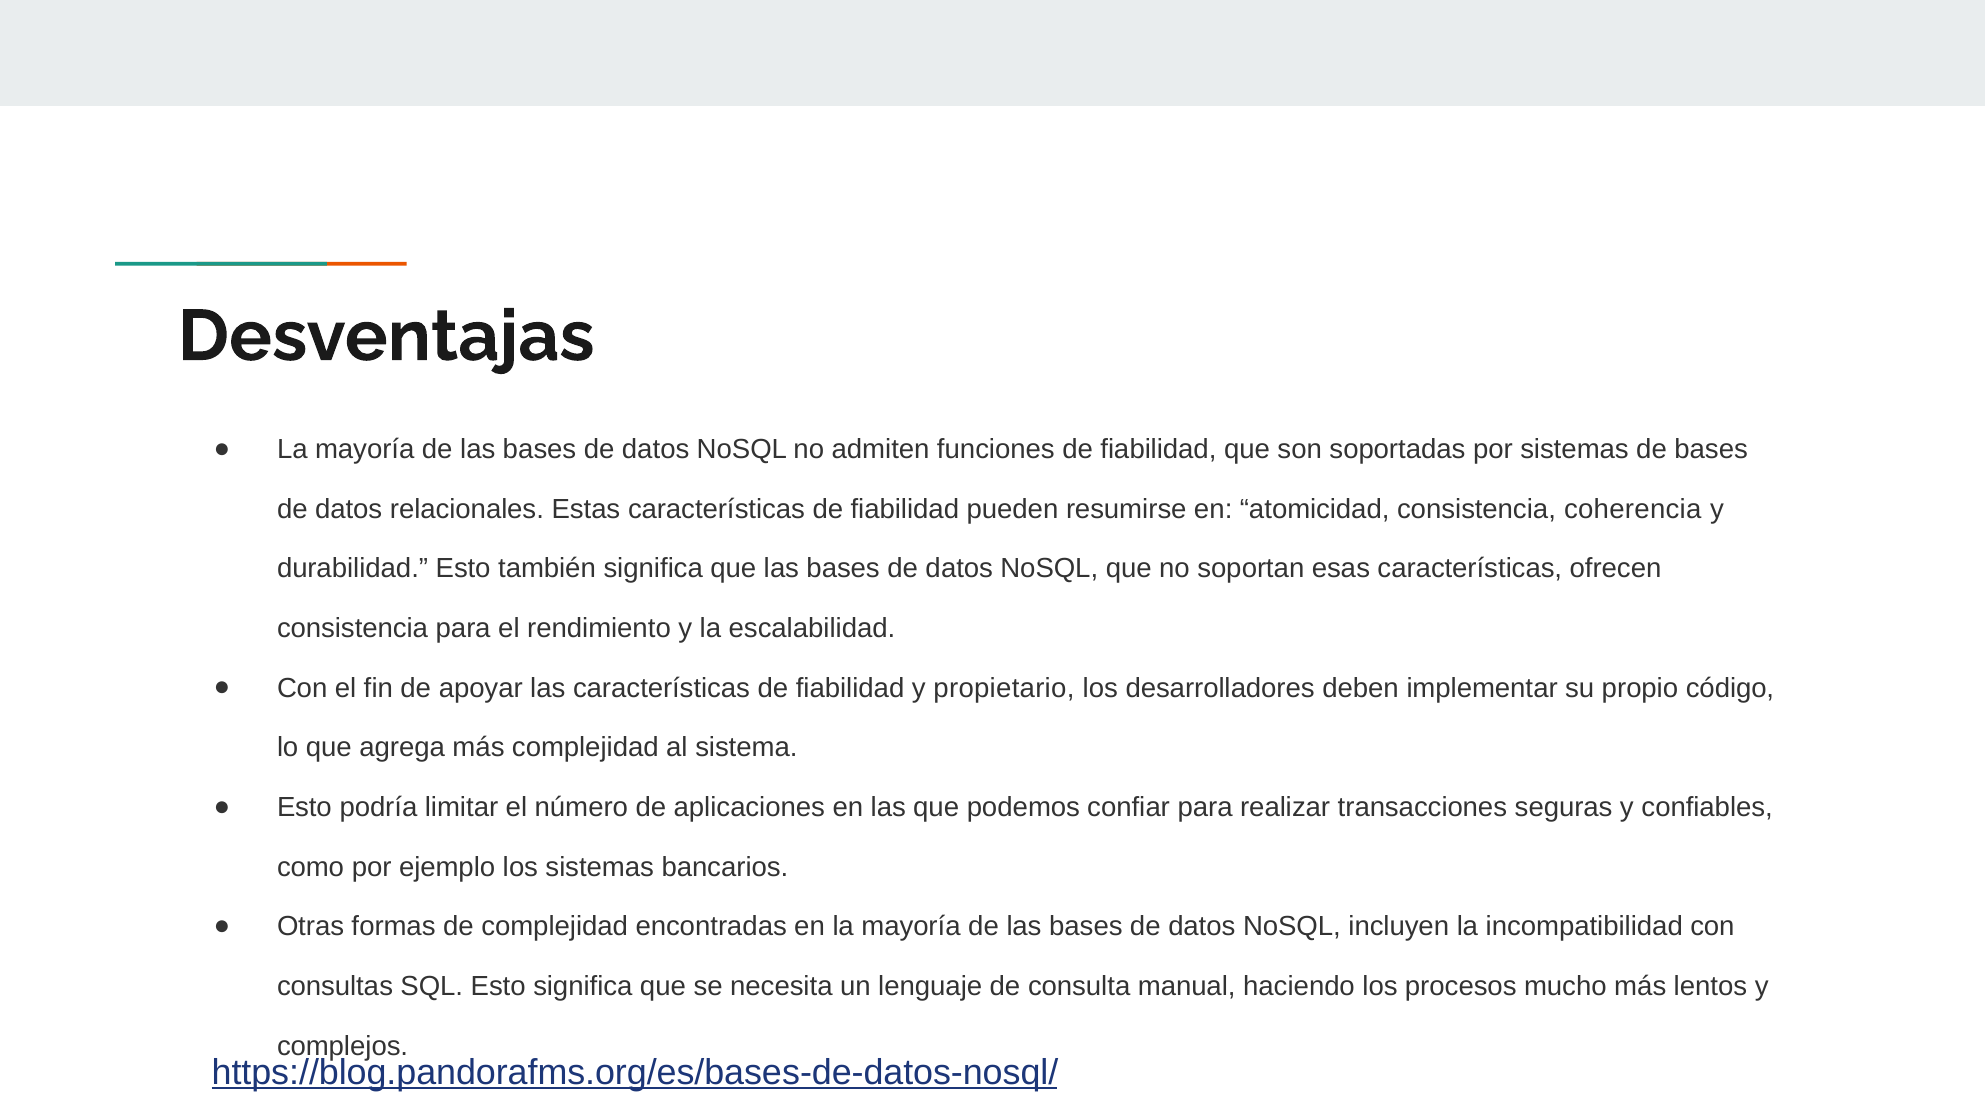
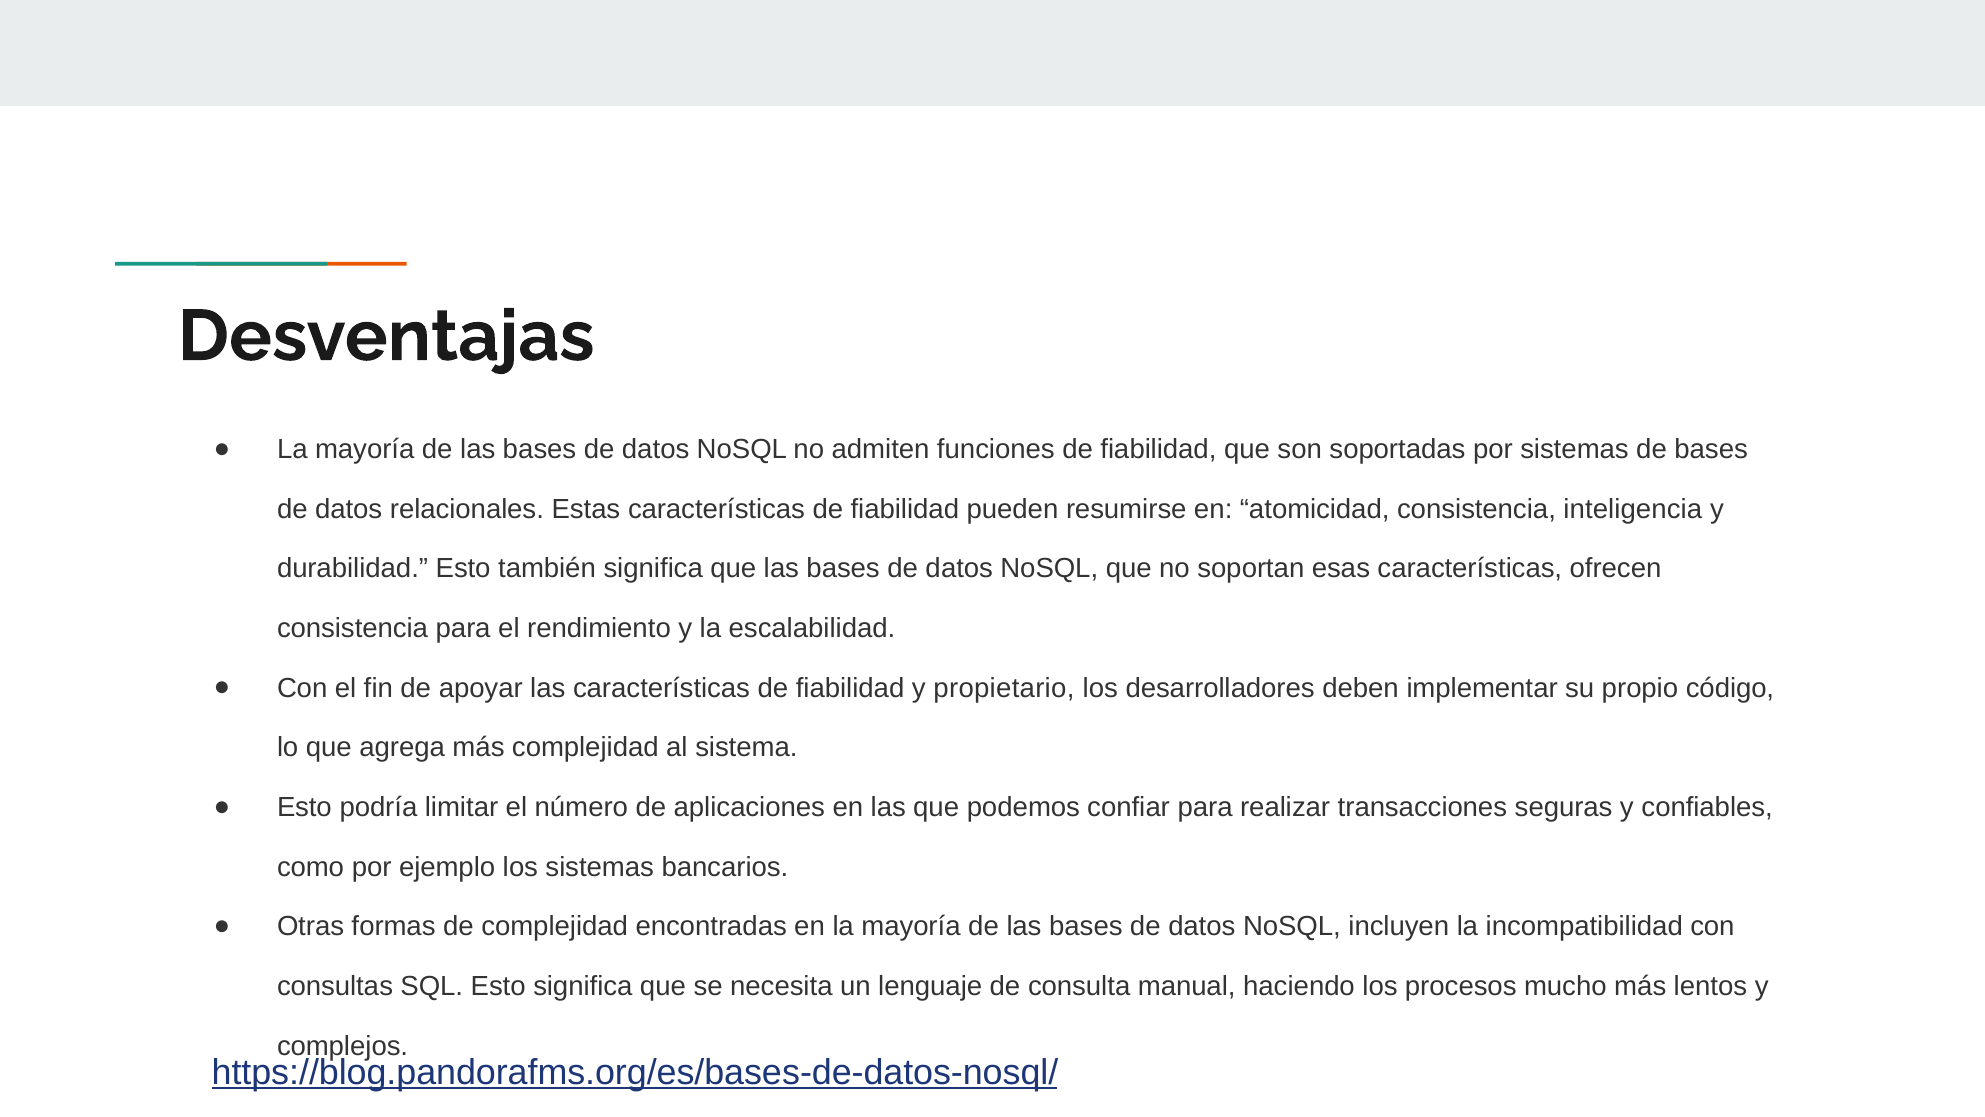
coherencia: coherencia -> inteligencia (1633, 509)
